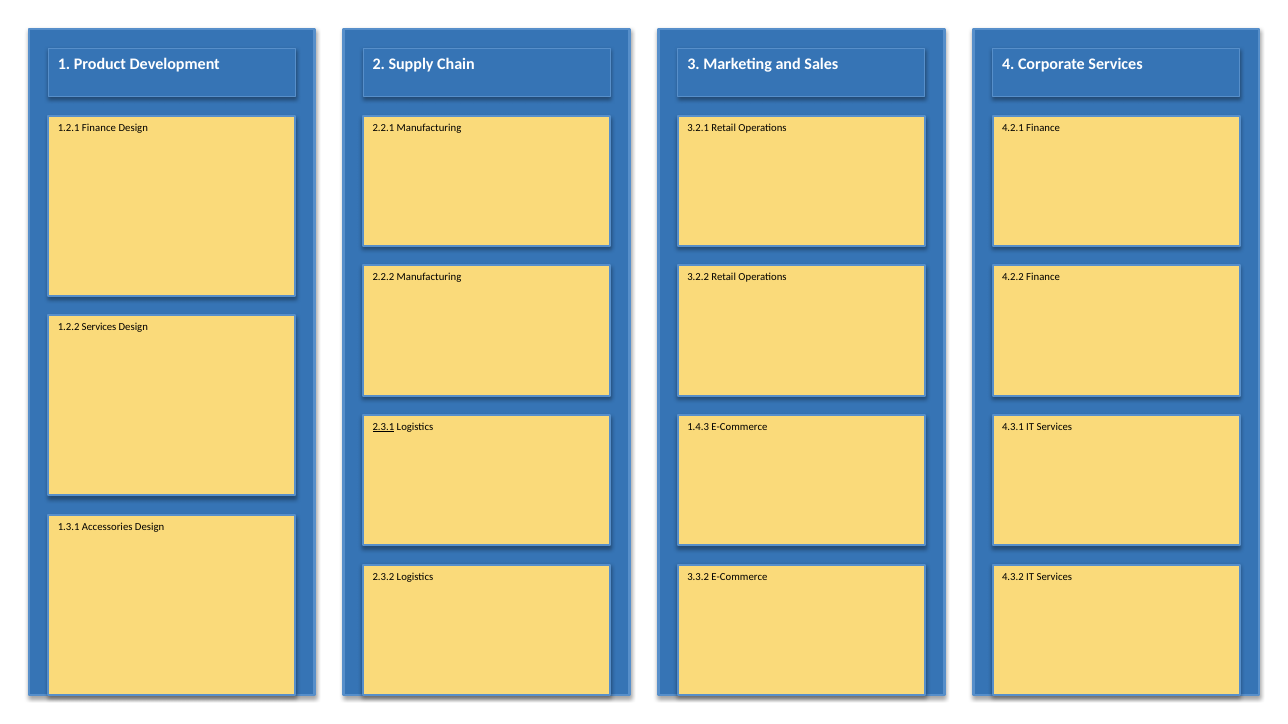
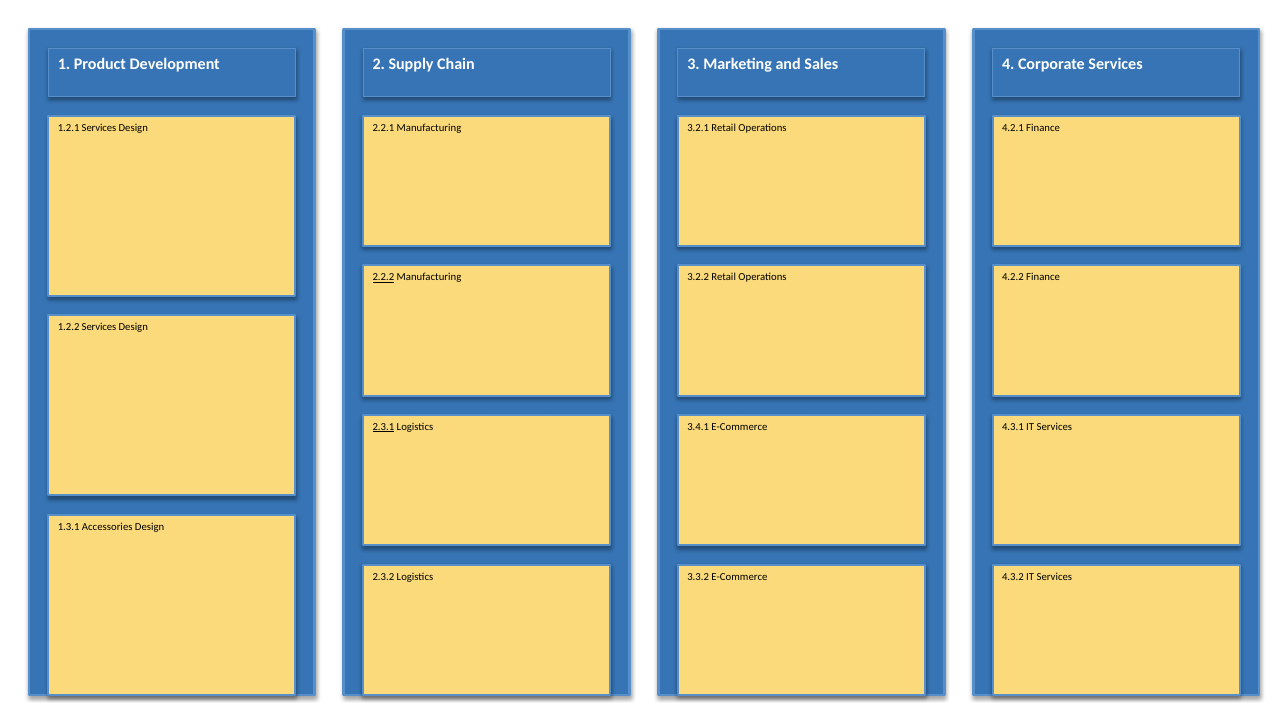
1.2.1 Finance: Finance -> Services (99, 128)
2.2.2 underline: none -> present (383, 278)
1.4.3: 1.4.3 -> 3.4.1 (698, 427)
